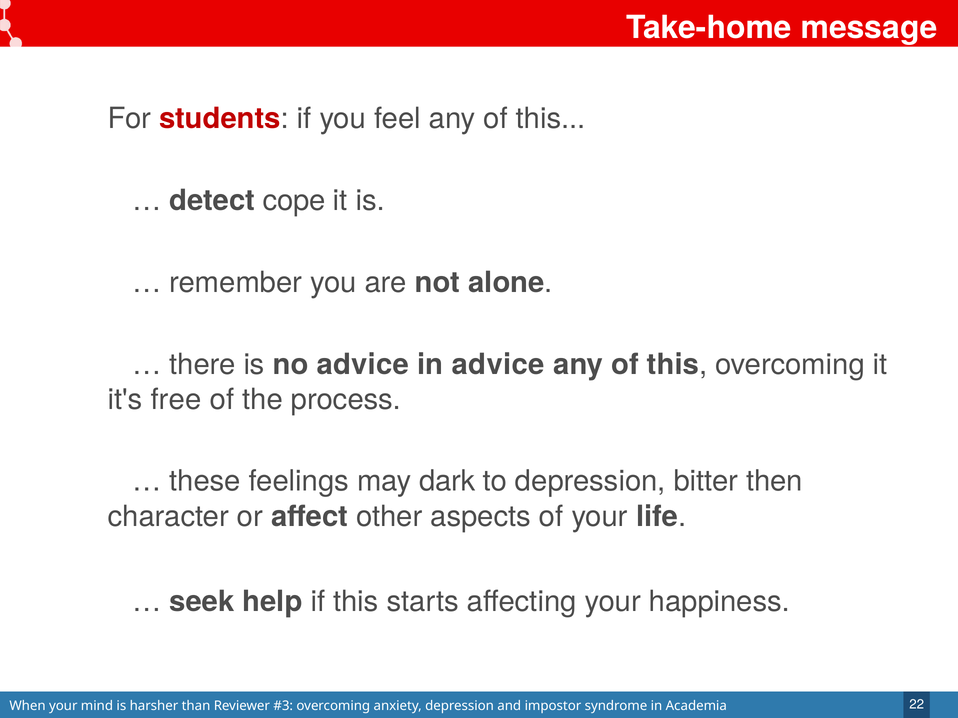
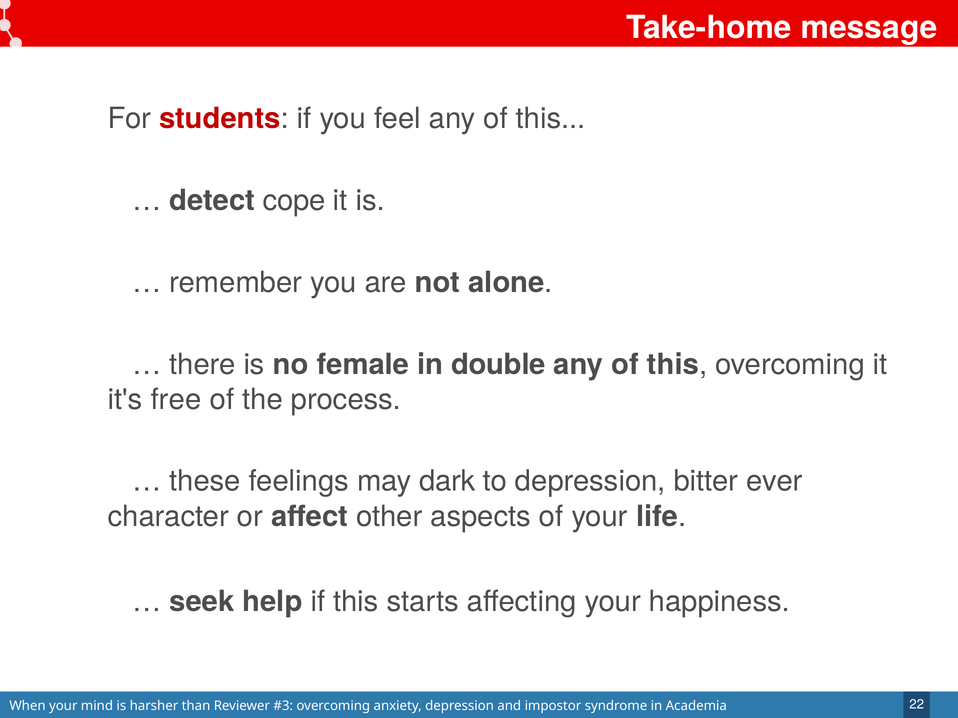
no advice: advice -> female (363, 365)
in advice: advice -> double (498, 365)
then: then -> ever (774, 482)
